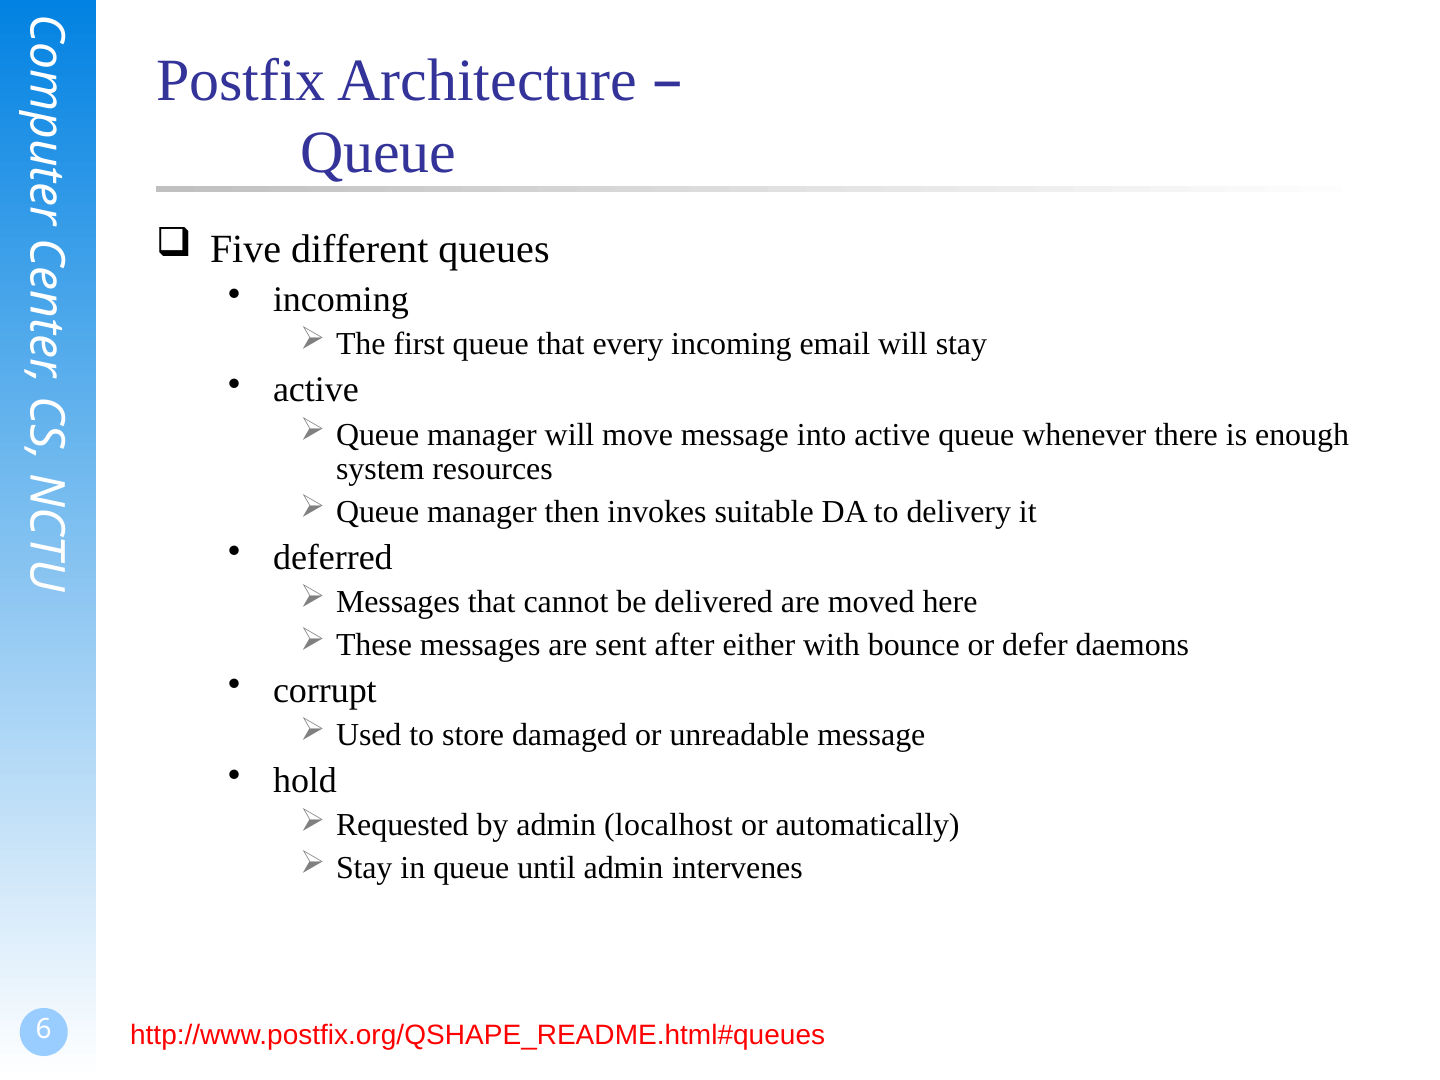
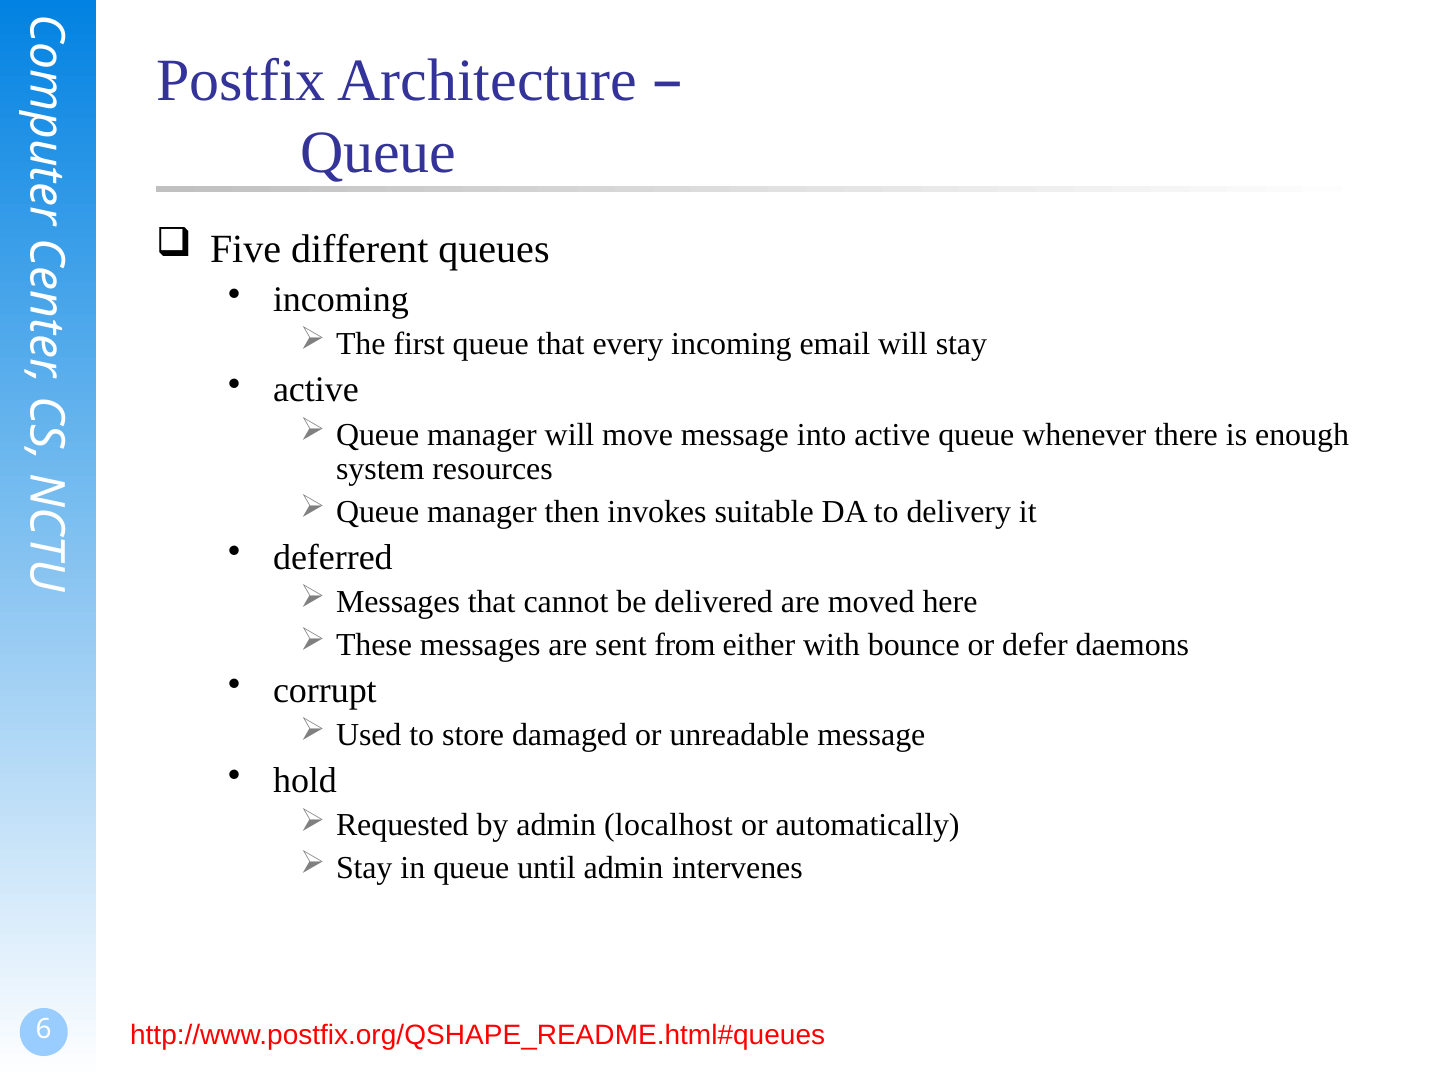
after: after -> from (685, 645)
